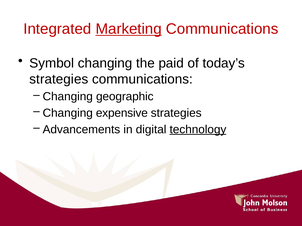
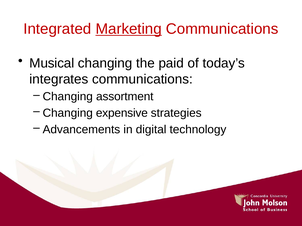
Symbol: Symbol -> Musical (52, 63)
strategies: strategies -> integrates (59, 79)
geographic: geographic -> assortment (125, 97)
technology underline: present -> none (198, 130)
